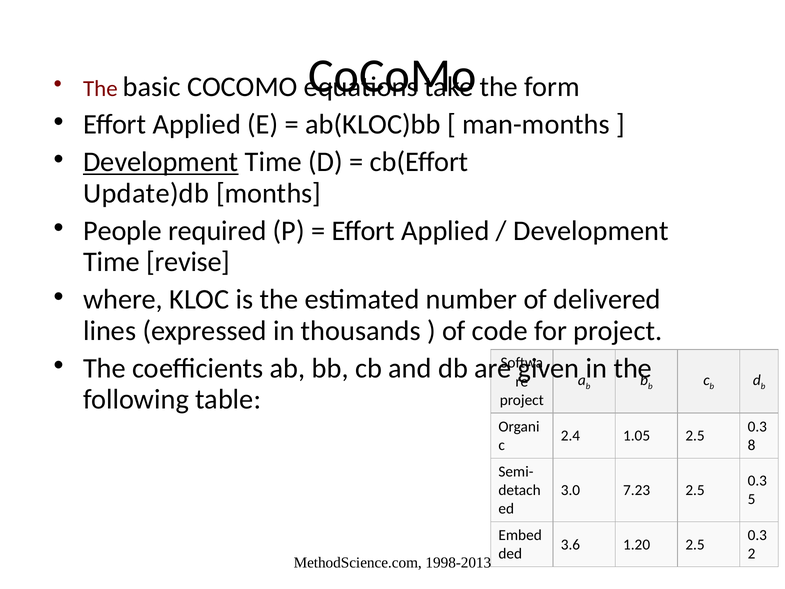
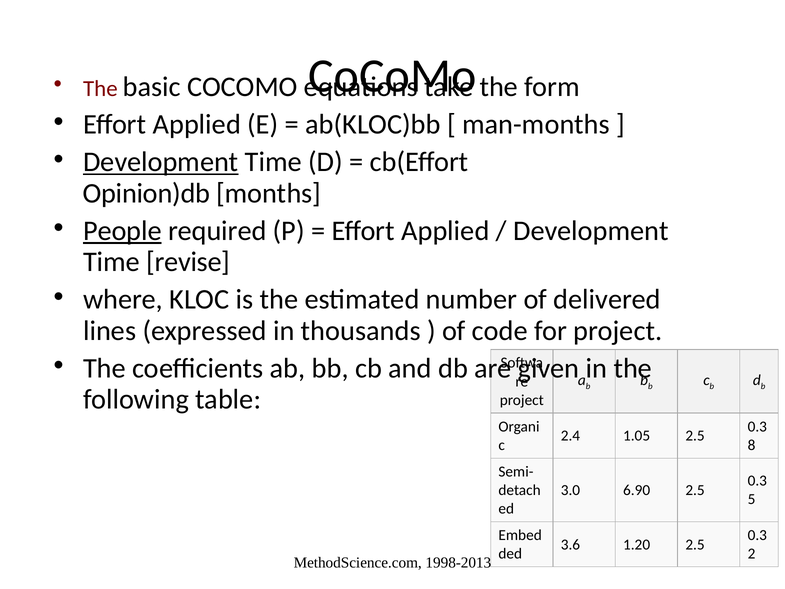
Update)db: Update)db -> Opinion)db (146, 193)
People underline: none -> present (122, 231)
7.23: 7.23 -> 6.90 (637, 490)
